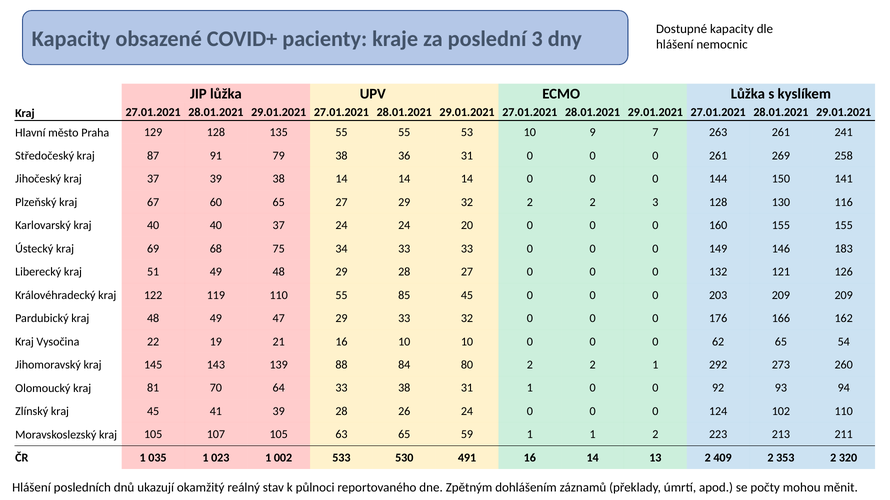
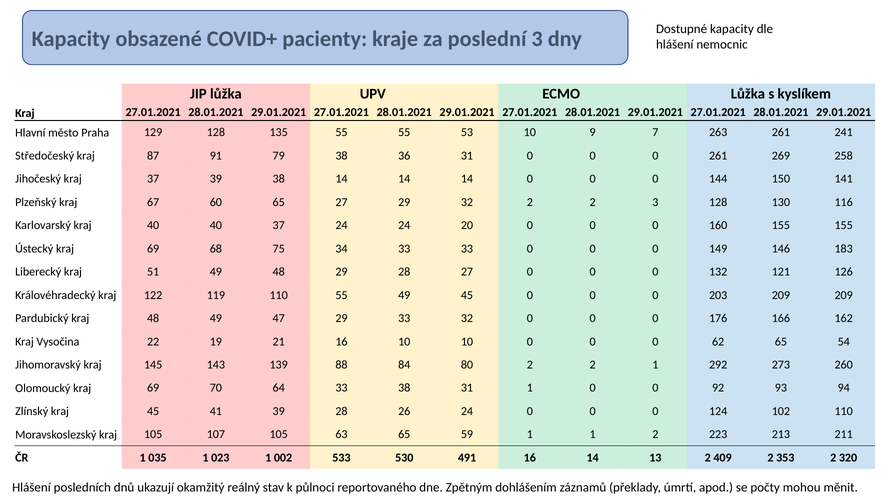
55 85: 85 -> 49 (404, 295)
Olomoucký kraj 81: 81 -> 69 (153, 389)
